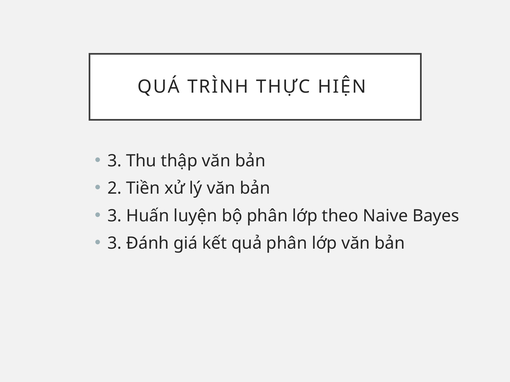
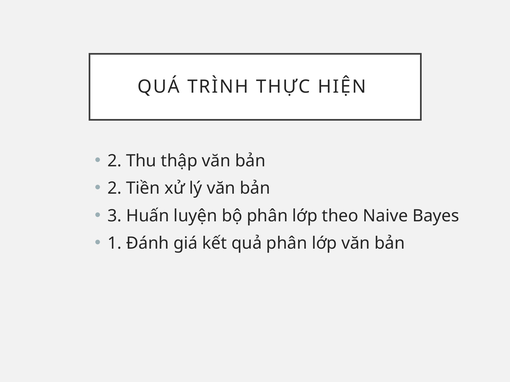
3: 3 -> 2 (115, 161)
3: 3 -> 1 (115, 244)
